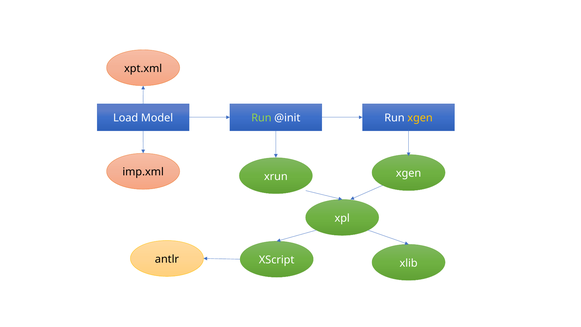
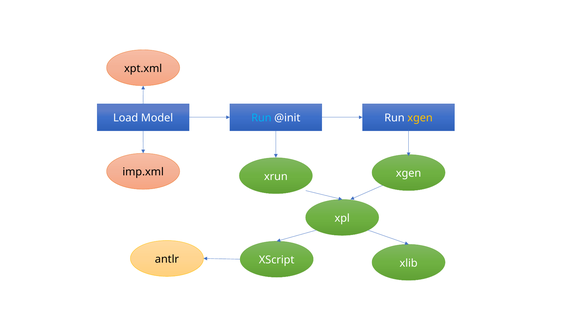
Run colour: light green -> light blue (261, 118)
